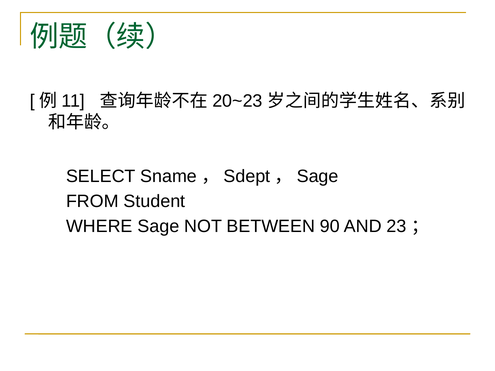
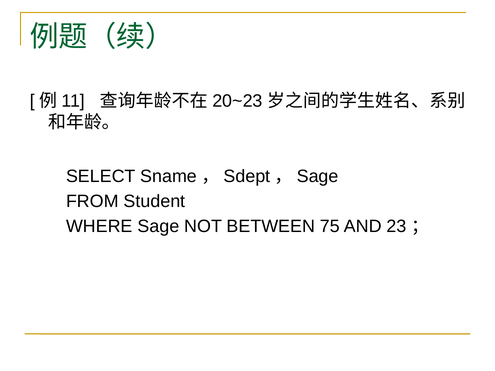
90: 90 -> 75 (330, 226)
